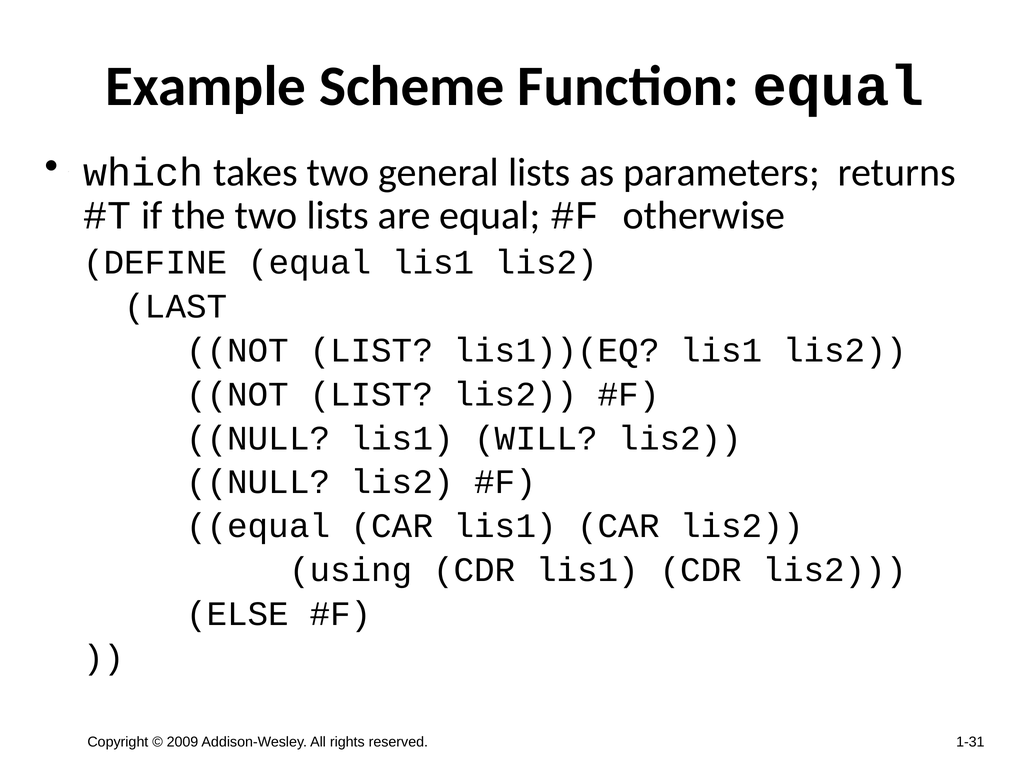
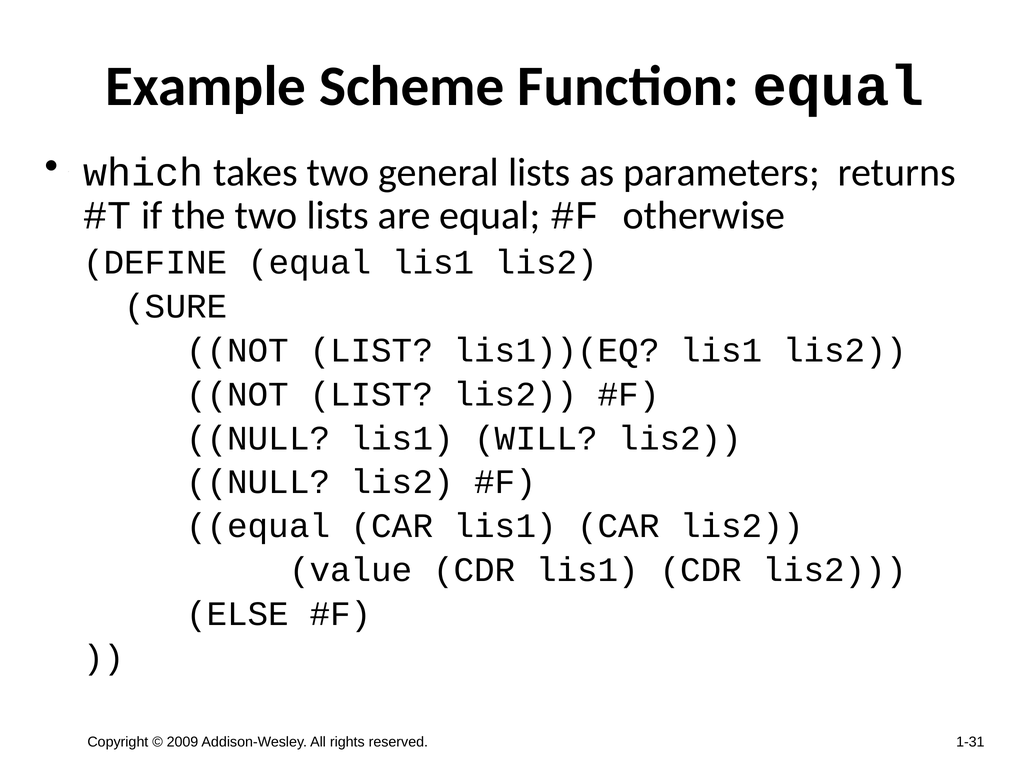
LAST: LAST -> SURE (176, 306)
using: using -> value (351, 570)
